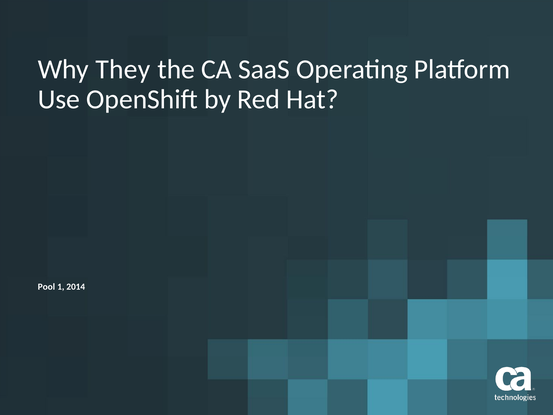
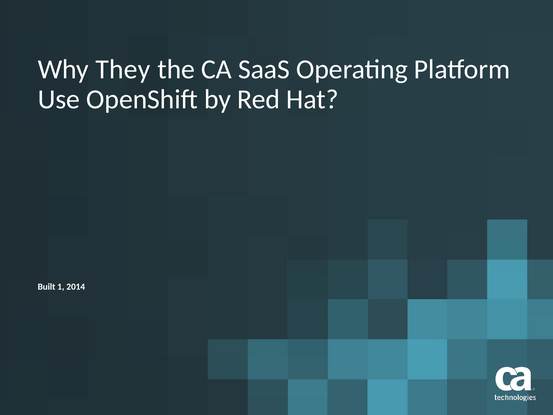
Pool: Pool -> Built (46, 287)
